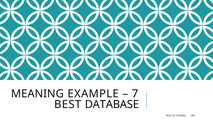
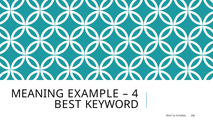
7: 7 -> 4 (135, 94)
DATABASE: DATABASE -> KEYWORD (112, 104)
